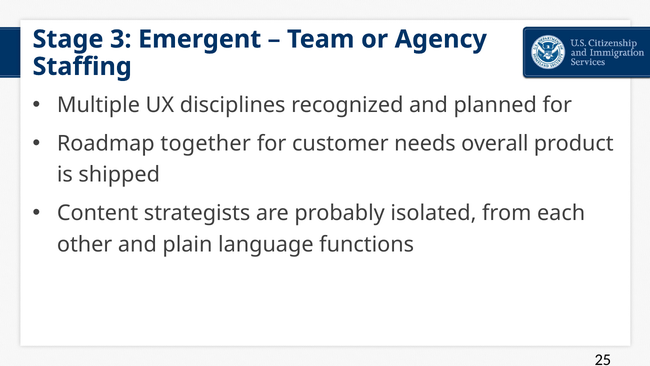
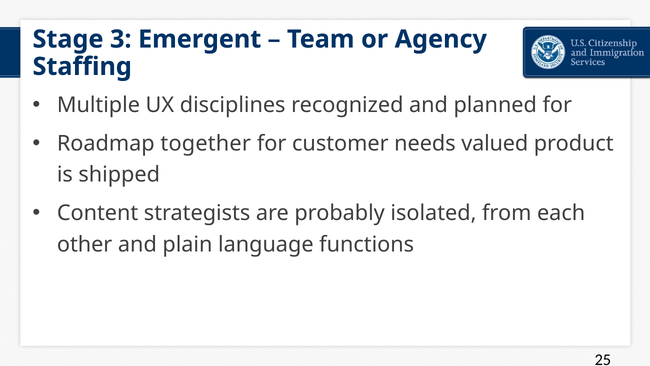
overall: overall -> valued (495, 143)
